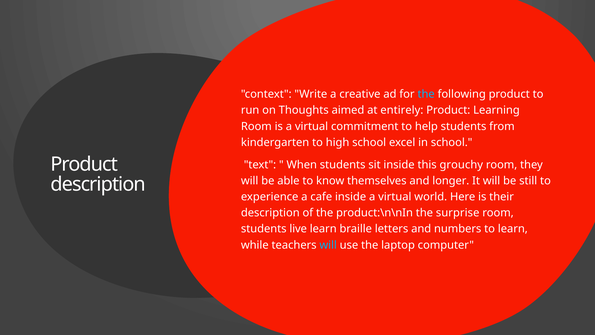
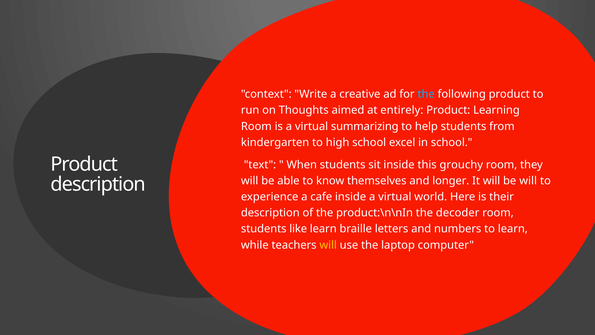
commitment: commitment -> summarizing (365, 126)
be still: still -> will (528, 181)
surprise: surprise -> decoder (458, 213)
live: live -> like (298, 229)
will colour: light blue -> yellow (328, 245)
